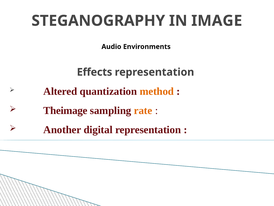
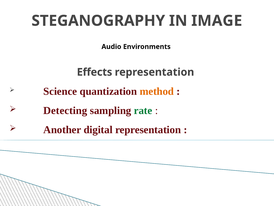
Altered: Altered -> Science (60, 91)
Theimage: Theimage -> Detecting (65, 110)
rate colour: orange -> green (143, 110)
